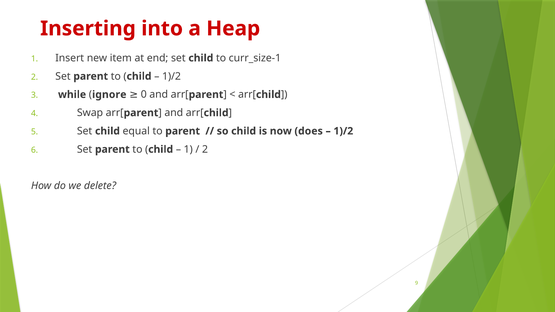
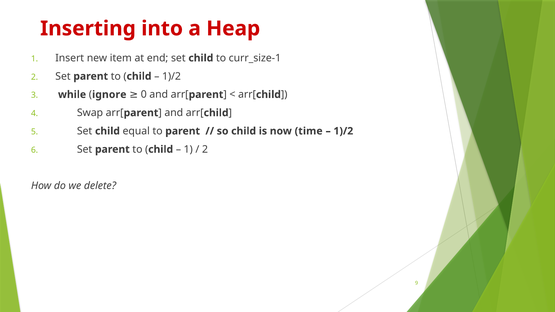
does: does -> time (309, 131)
